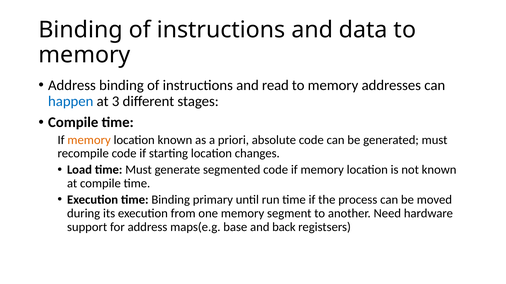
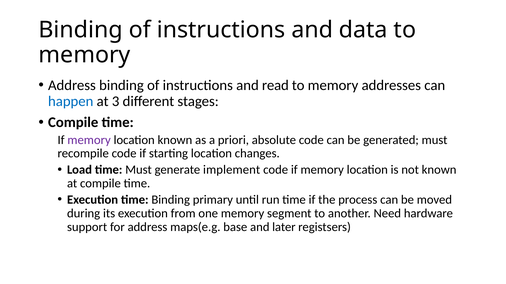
memory colour: orange -> purple (89, 140)
segmented: segmented -> implement (232, 170)
back: back -> later (284, 227)
